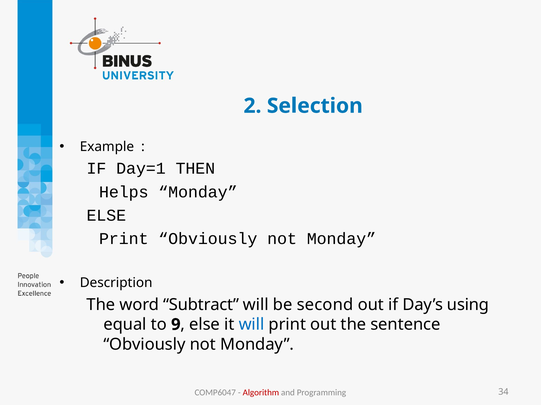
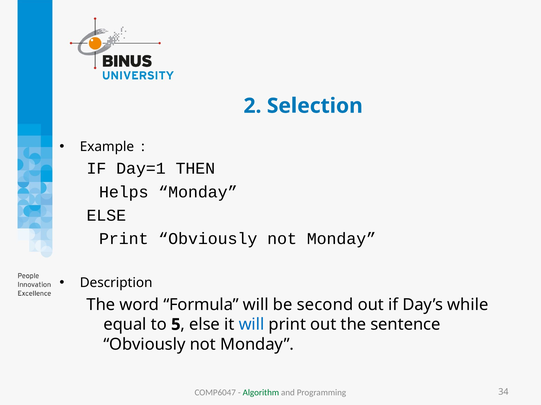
Subtract: Subtract -> Formula (201, 305)
using: using -> while (468, 305)
9: 9 -> 5 (176, 325)
Algorithm colour: red -> green (261, 393)
